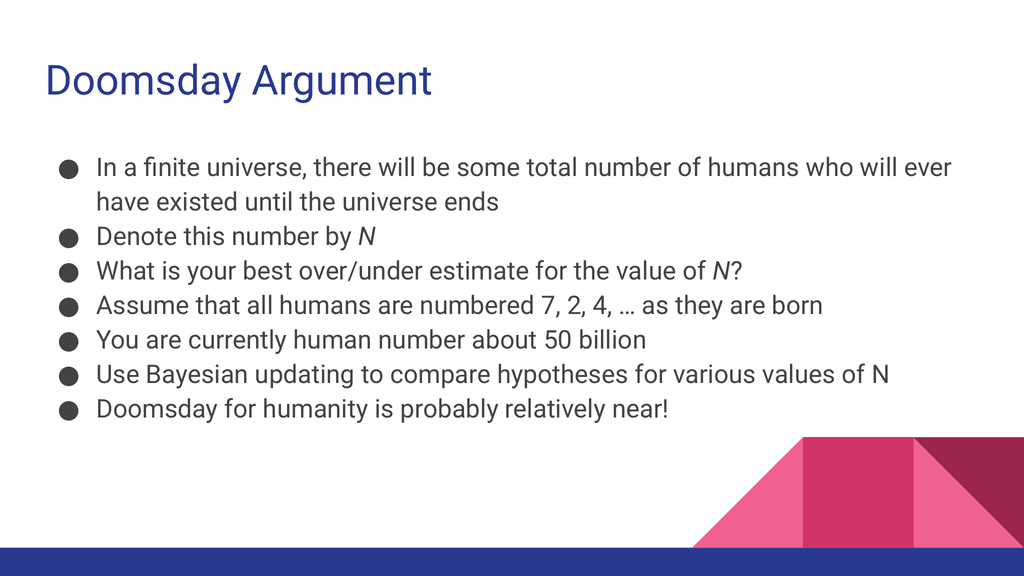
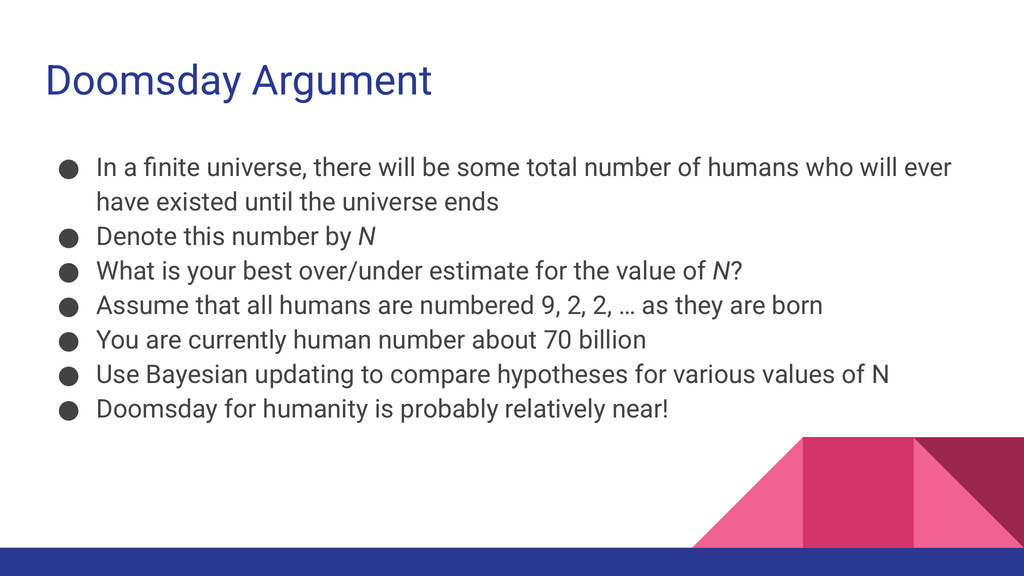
7: 7 -> 9 (551, 306)
2 4: 4 -> 2 (602, 306)
50: 50 -> 70 (558, 340)
